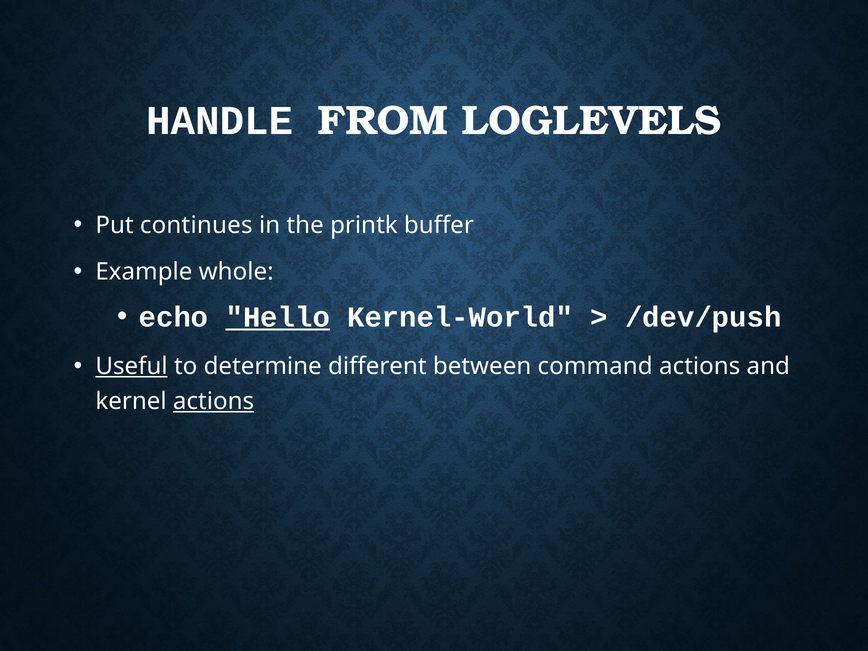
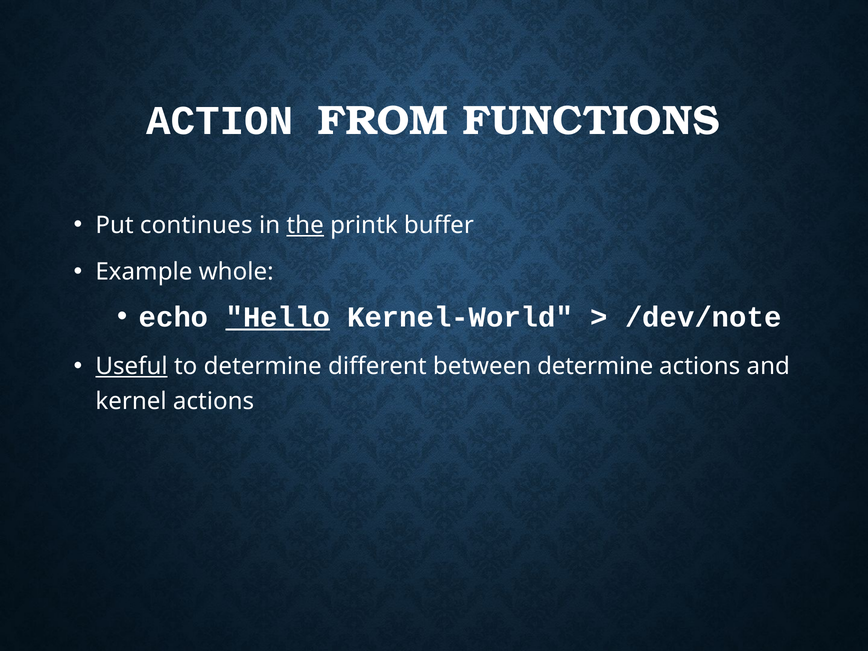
HANDLE: HANDLE -> ACTION (220, 121)
LOGLEVELS: LOGLEVELS -> FUNCTIONS (591, 121)
the underline: none -> present (305, 225)
/dev/push: /dev/push -> /dev/note (703, 317)
between command: command -> determine (595, 366)
actions underline: present -> none (214, 401)
